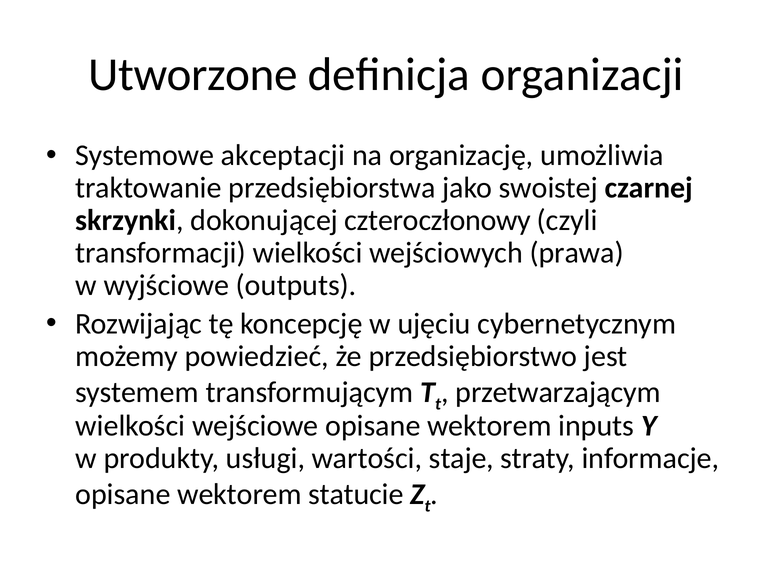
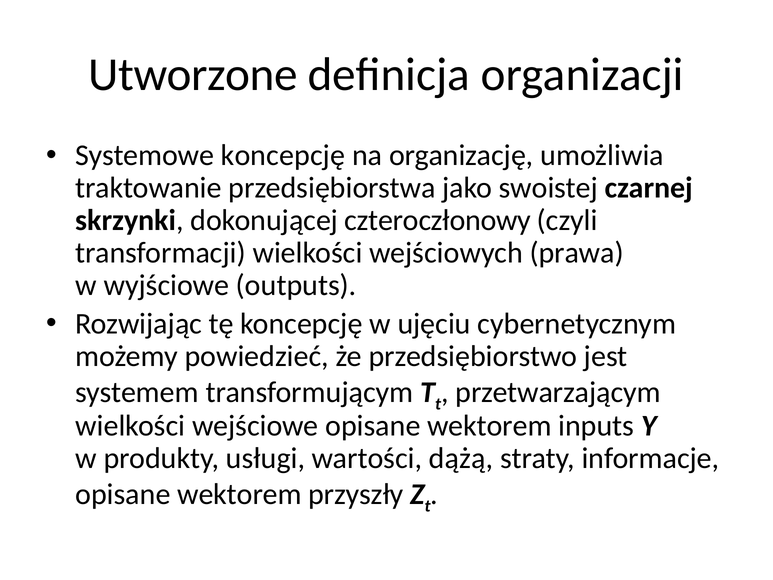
Systemowe akceptacji: akceptacji -> koncepcję (283, 155)
staje: staje -> dążą (461, 458)
statucie: statucie -> przyszły (356, 494)
